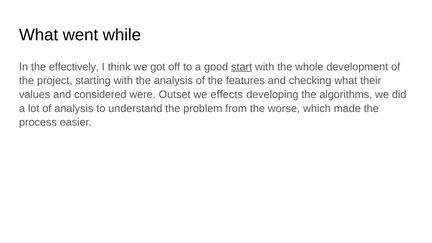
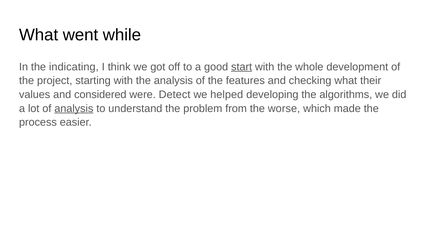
effectively: effectively -> indicating (74, 67)
Outset: Outset -> Detect (175, 95)
effects: effects -> helped (227, 95)
analysis underline: none -> present (74, 108)
